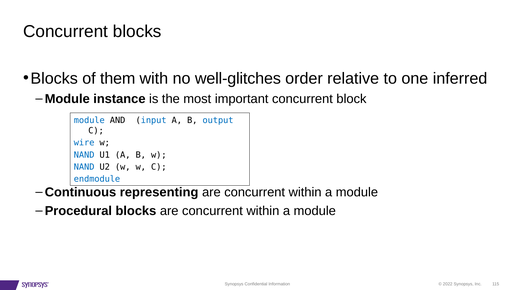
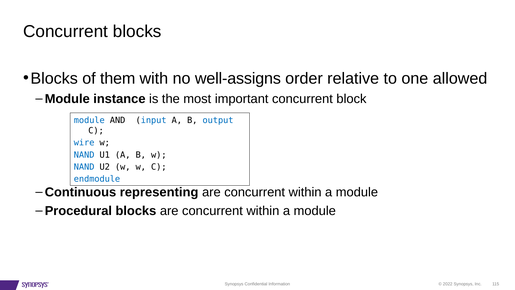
well-glitches: well-glitches -> well-assigns (238, 78)
inferred: inferred -> allowed (460, 78)
